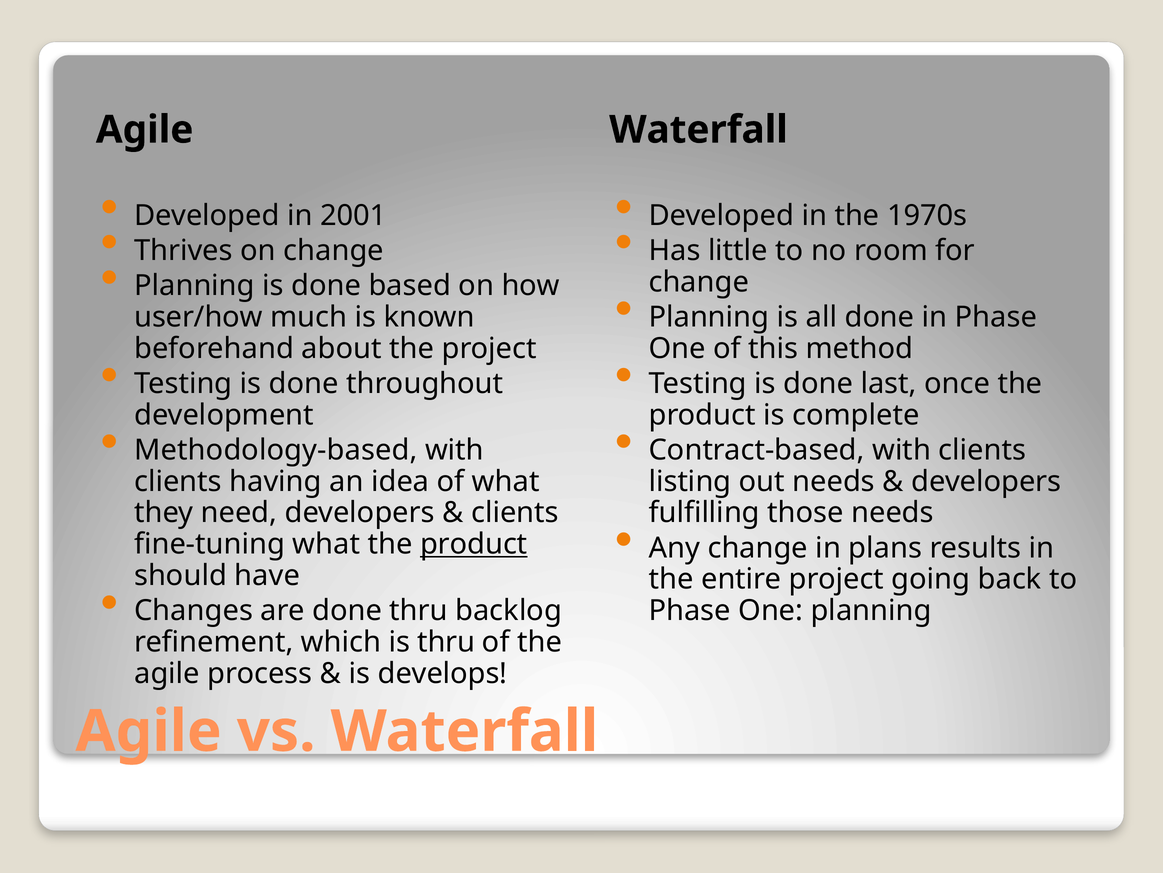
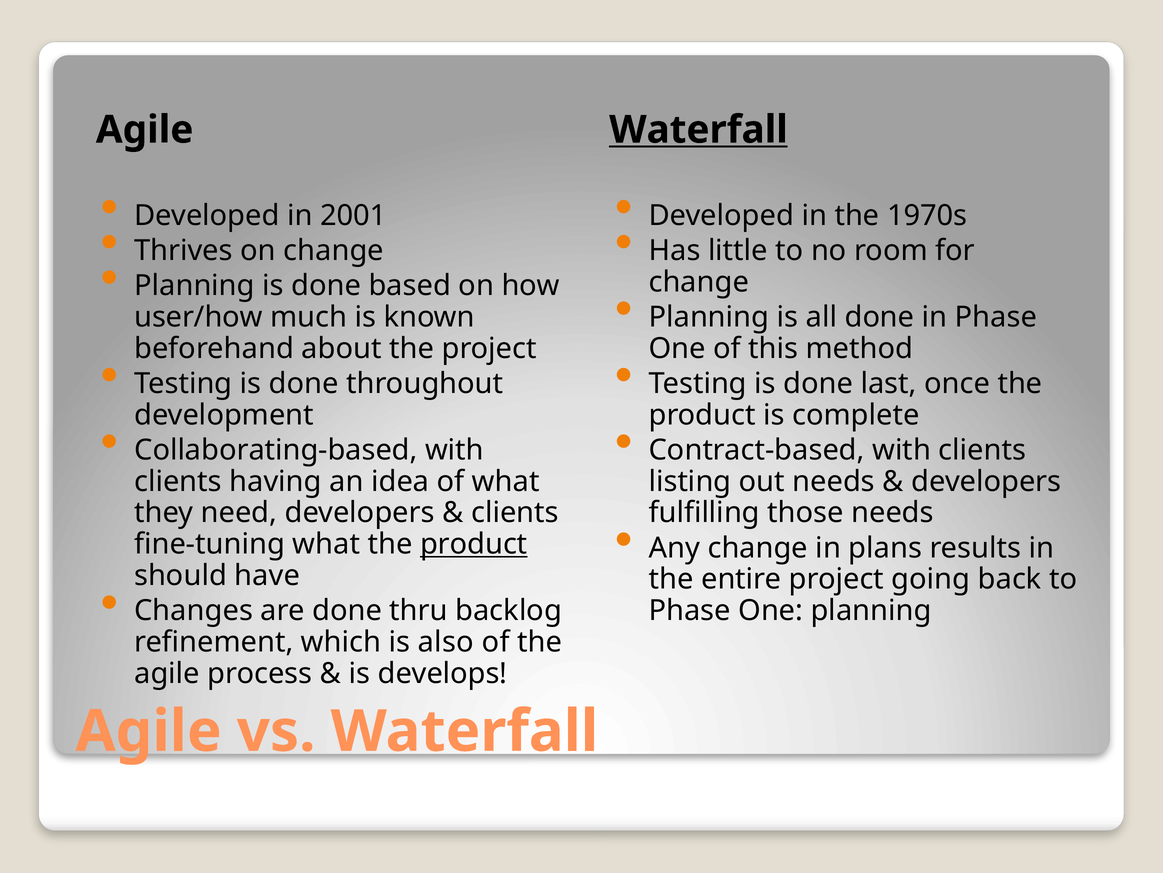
Waterfall underline: none -> present (698, 130)
Methodology-based: Methodology-based -> Collaborating-based (276, 450)
is thru: thru -> also (446, 642)
